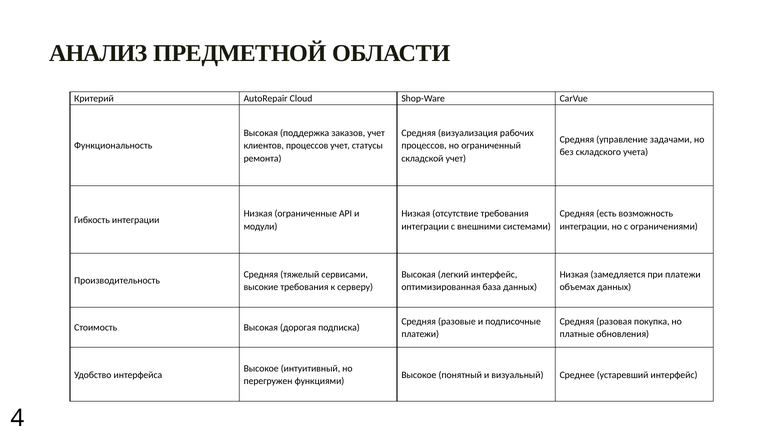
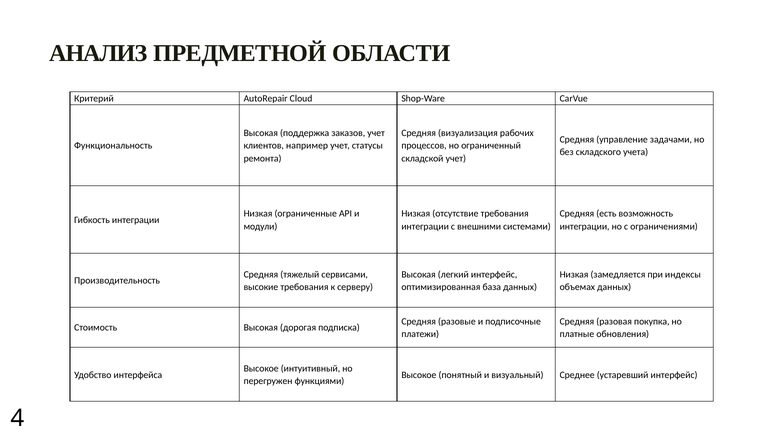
клиентов процессов: процессов -> например (307, 146)
при платежи: платежи -> индексы (683, 274)
